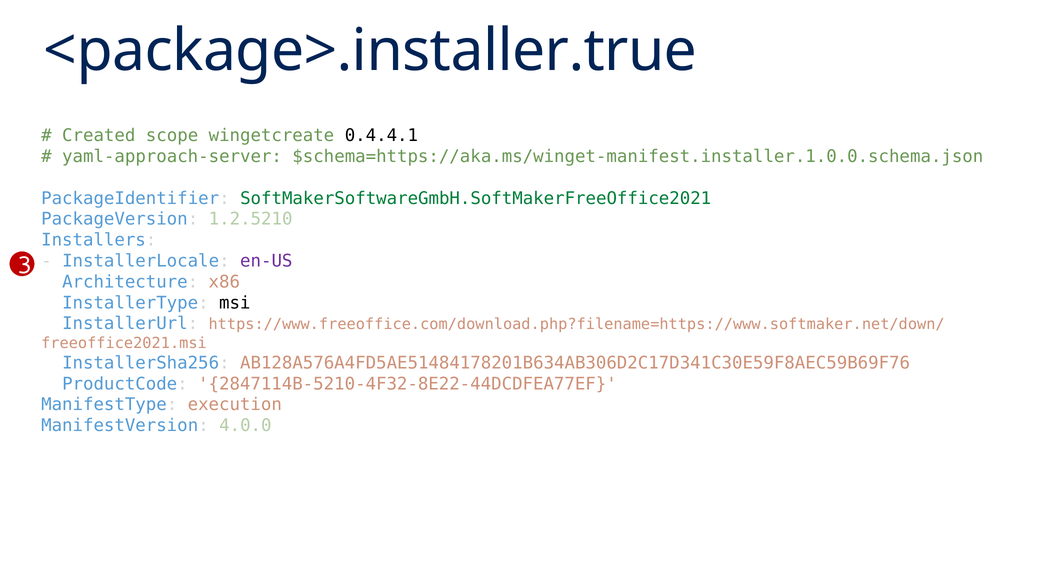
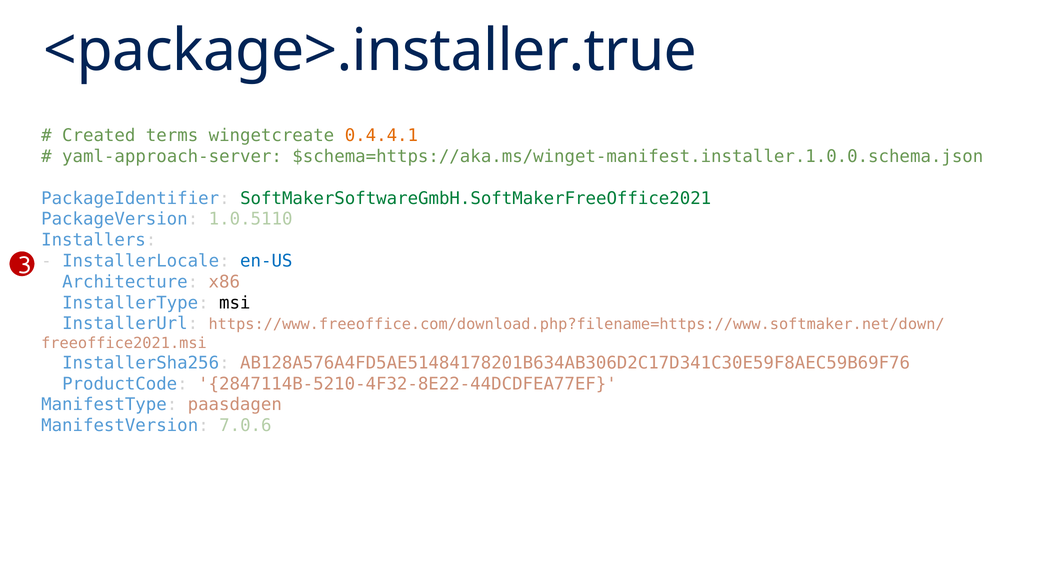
scope: scope -> terms (172, 136)
0.4.4.1 colour: black -> orange (381, 136)
1.2.5210: 1.2.5210 -> 1.0.5110 (251, 219)
en-US colour: purple -> blue (266, 261)
execution: execution -> paasdagen (235, 405)
4.0.0: 4.0.0 -> 7.0.6 (245, 426)
